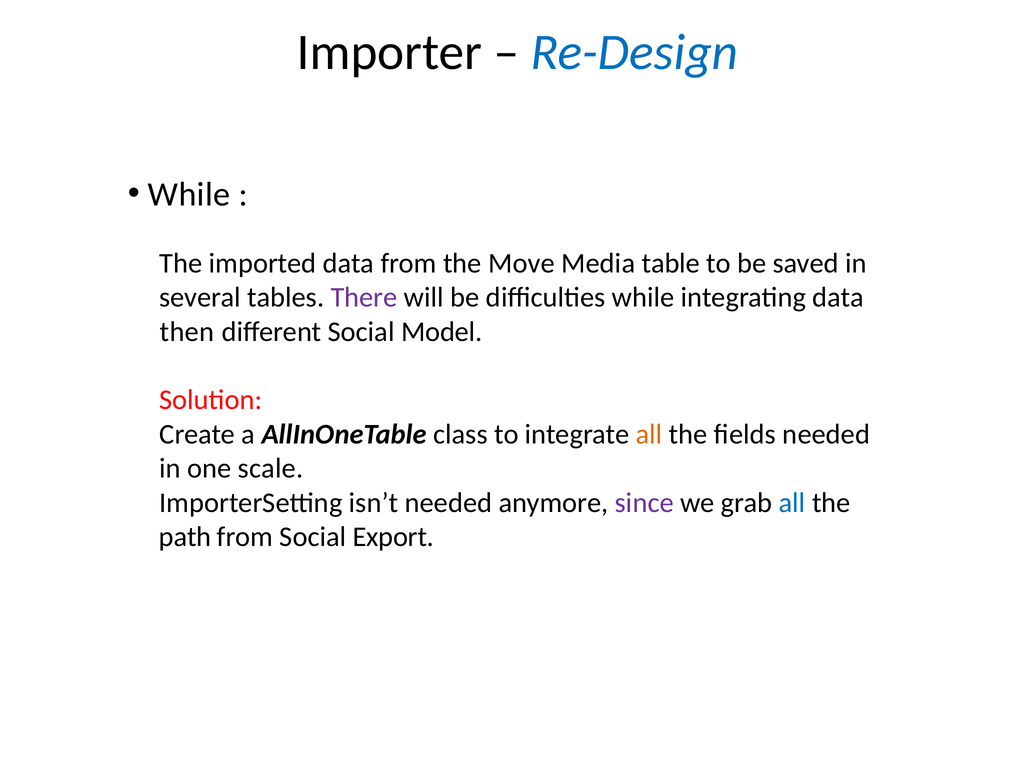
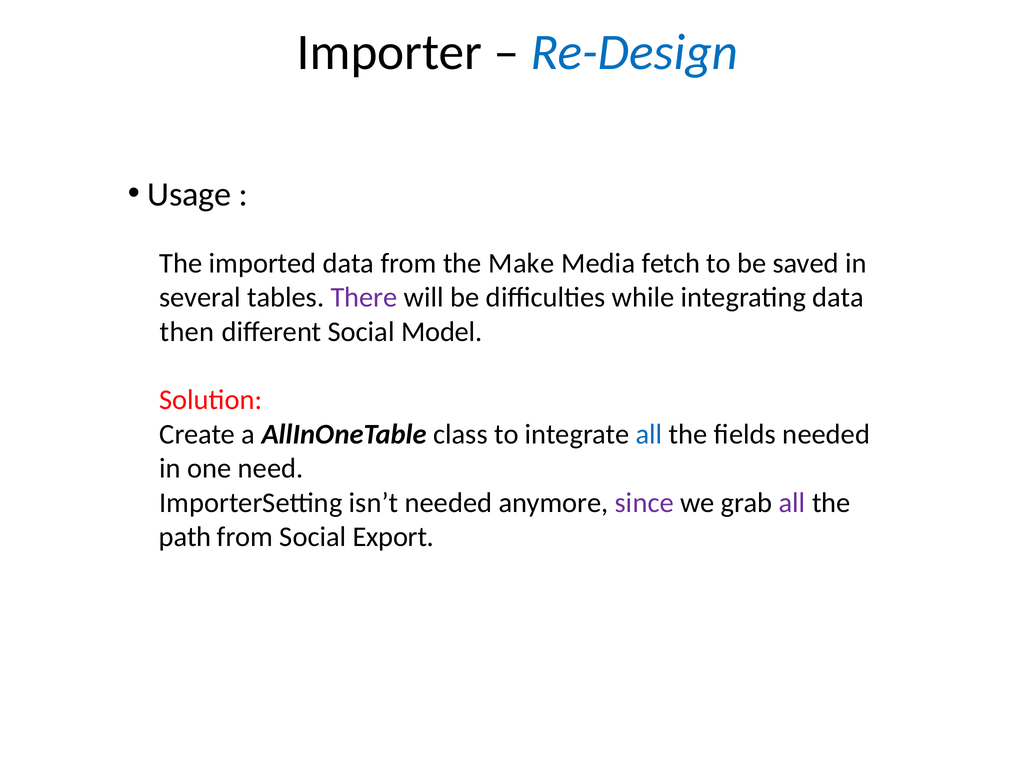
While: While -> Usage (189, 194)
Move: Move -> Make (521, 263)
table: table -> fetch (671, 263)
all colour: orange -> blue (649, 434)
scale: scale -> need (271, 468)
all colour: blue -> purple (792, 502)
